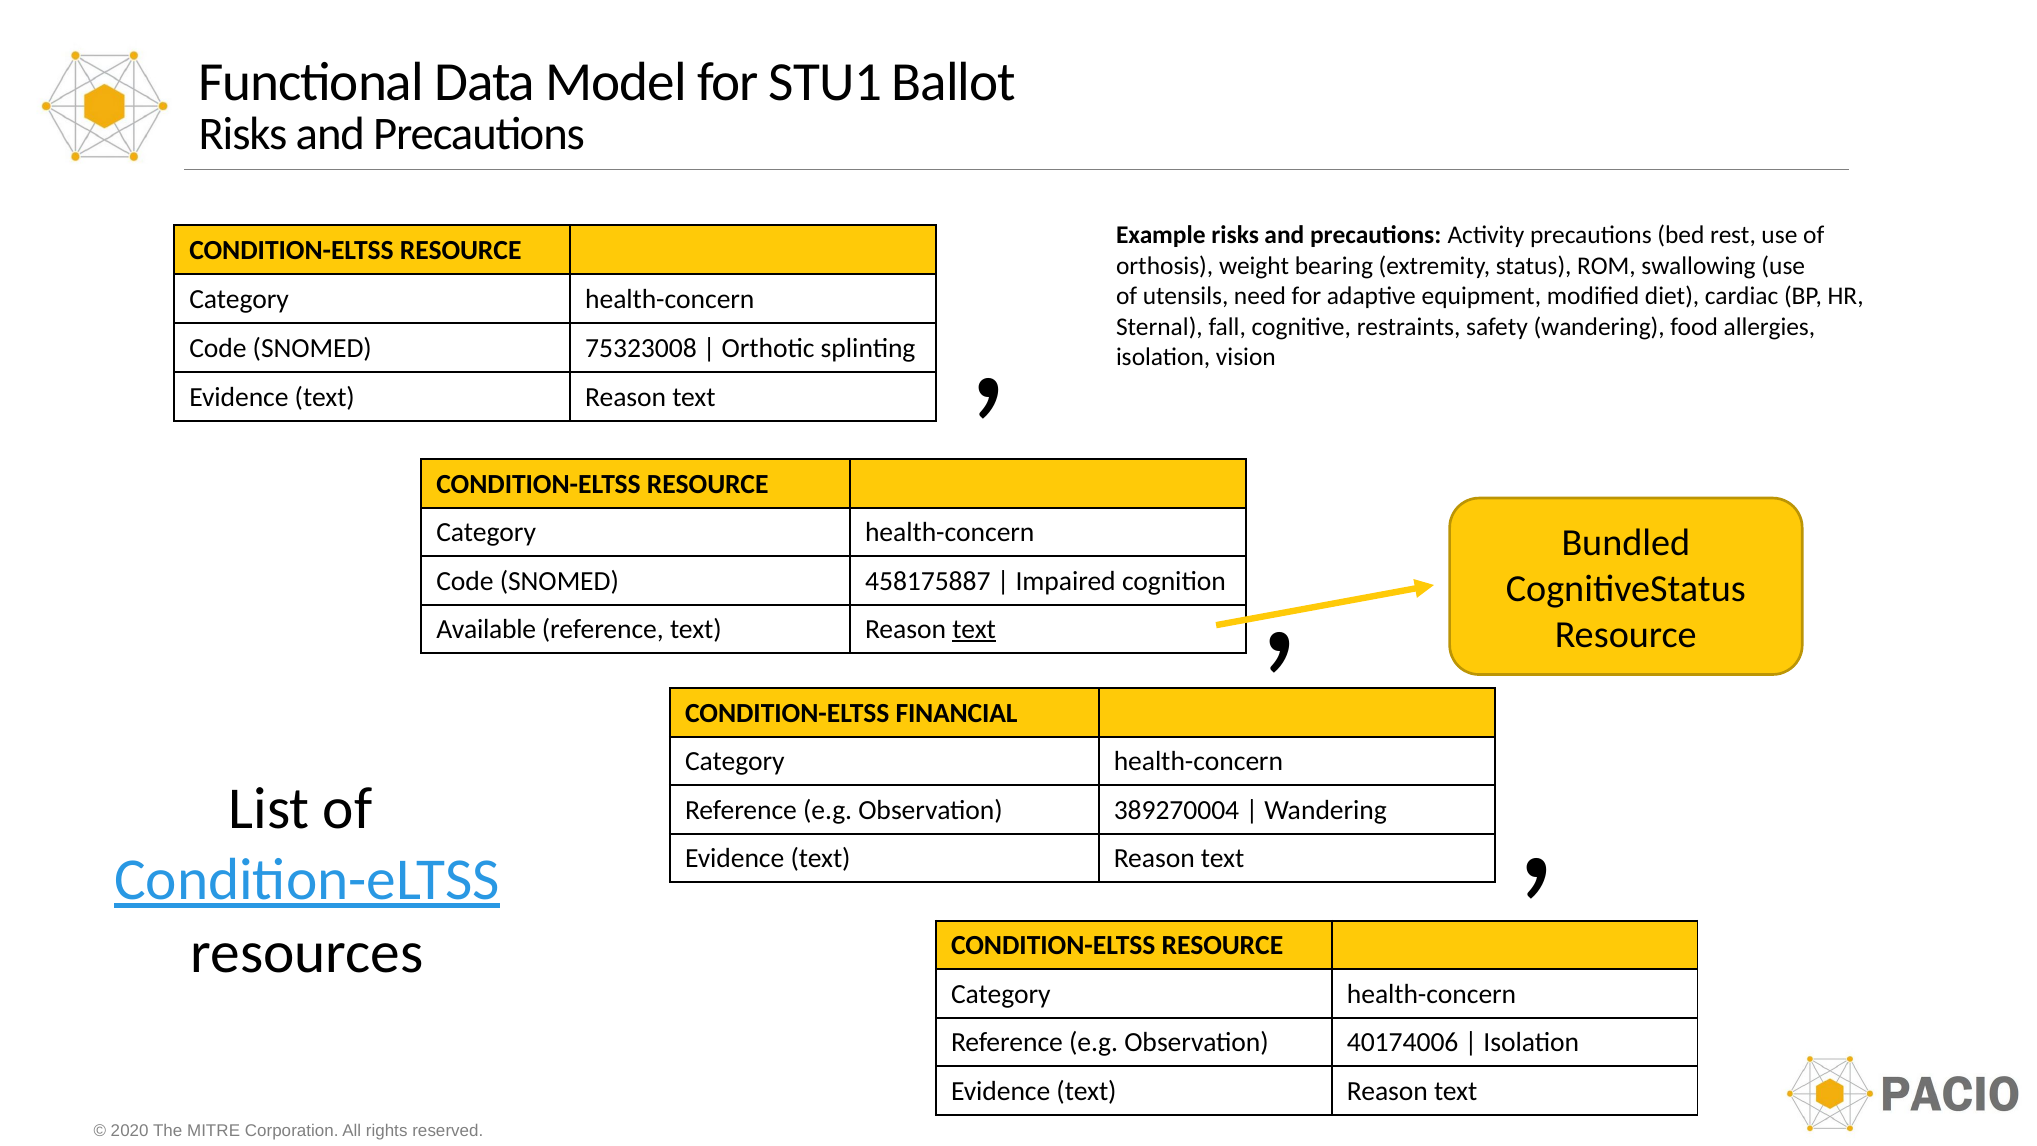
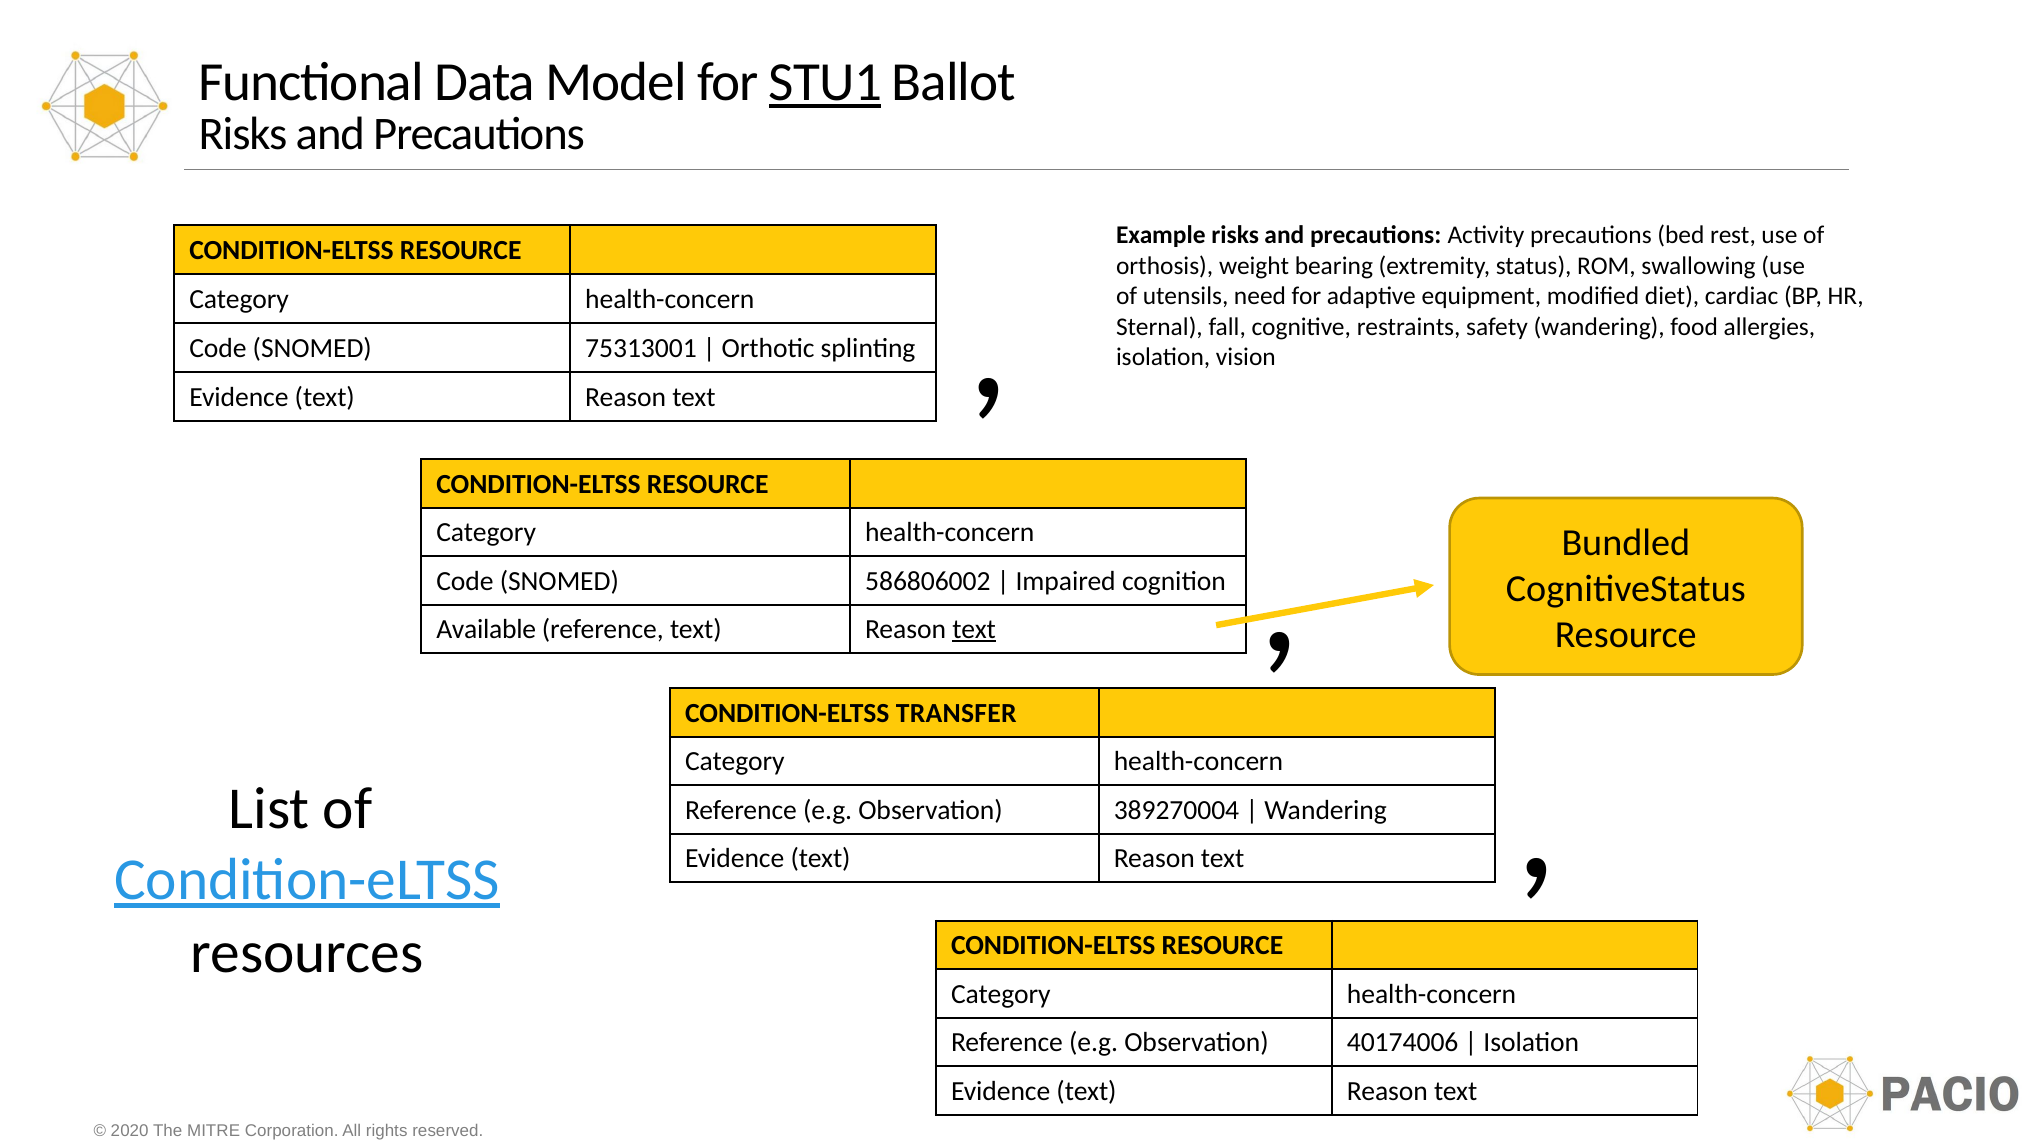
STU1 underline: none -> present (826, 82)
75323008: 75323008 -> 75313001 (641, 348)
458175887: 458175887 -> 586806002 (928, 581)
FINANCIAL: FINANCIAL -> TRANSFER (956, 713)
